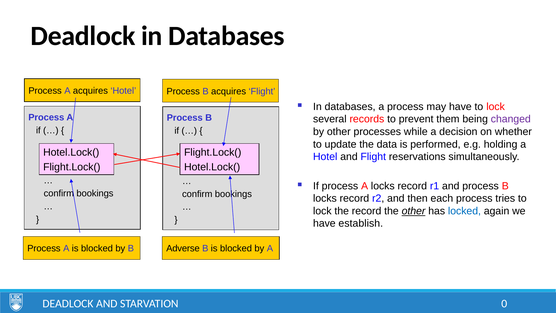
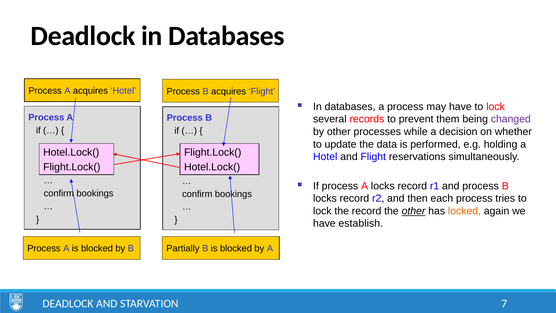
locked colour: blue -> orange (464, 211)
Adverse: Adverse -> Partially (183, 248)
0: 0 -> 7 (504, 304)
